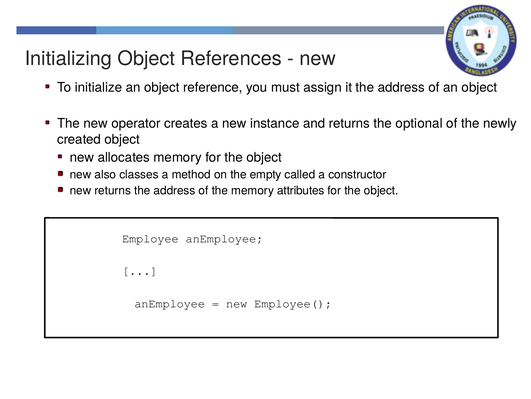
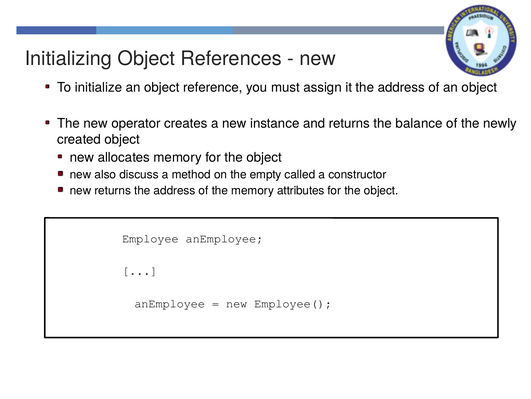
optional: optional -> balance (419, 123)
classes: classes -> discuss (139, 174)
